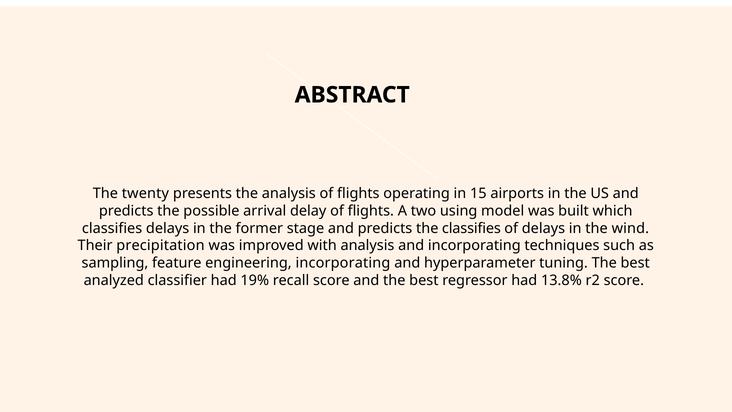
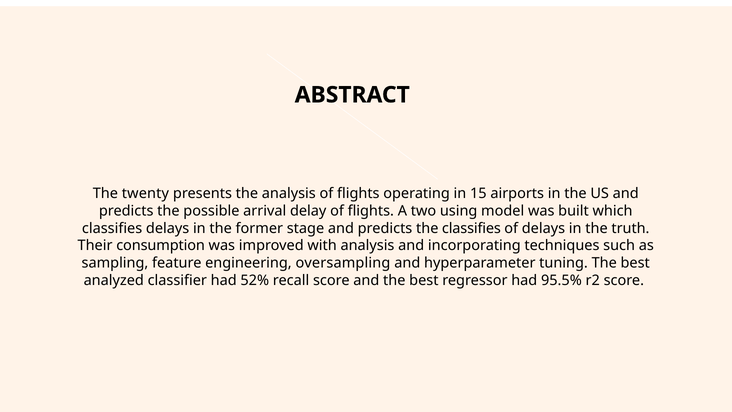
wind: wind -> truth (630, 228)
precipitation: precipitation -> consumption (161, 245)
engineering incorporating: incorporating -> oversampling (343, 263)
19%: 19% -> 52% (255, 280)
13.8%: 13.8% -> 95.5% (561, 280)
